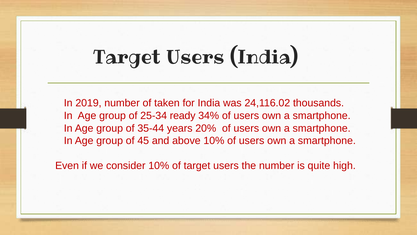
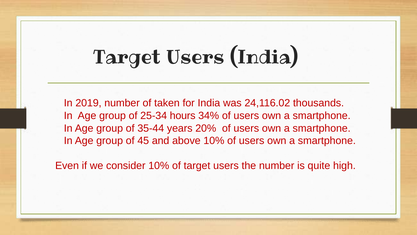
ready: ready -> hours (183, 115)
